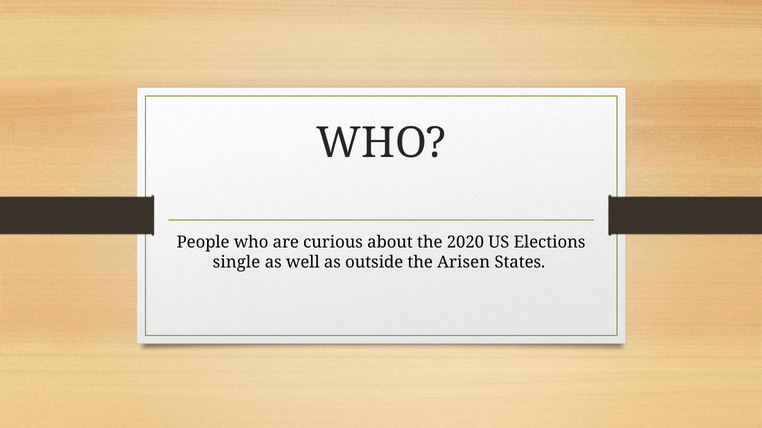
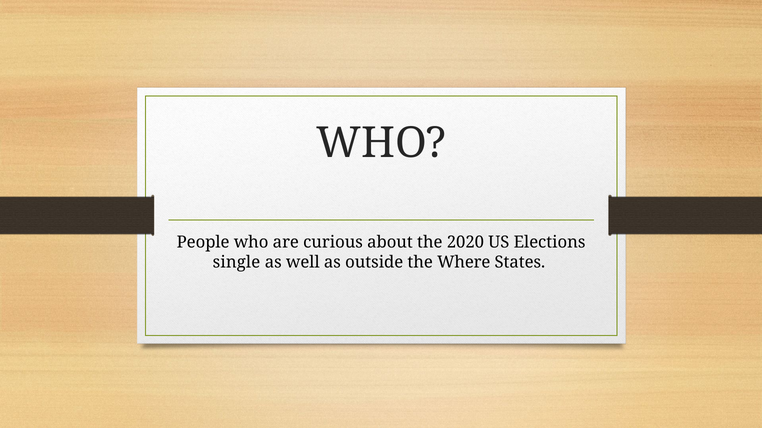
Arisen: Arisen -> Where (464, 263)
